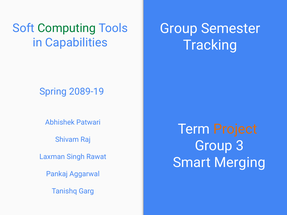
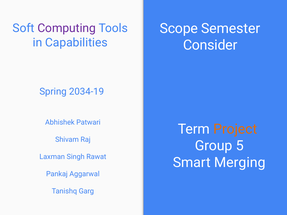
Group: Group -> Scope (179, 28)
Computing colour: green -> purple (67, 28)
Tracking: Tracking -> Consider (210, 45)
2089-19: 2089-19 -> 2034-19 (87, 92)
3: 3 -> 5 (240, 146)
